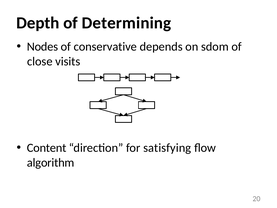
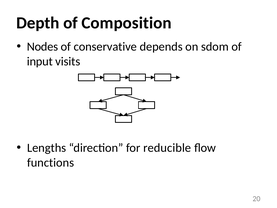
Determining: Determining -> Composition (127, 23)
close: close -> input (40, 61)
Content: Content -> Lengths (47, 148)
satisfying: satisfying -> reducible (167, 148)
algorithm: algorithm -> functions (51, 162)
